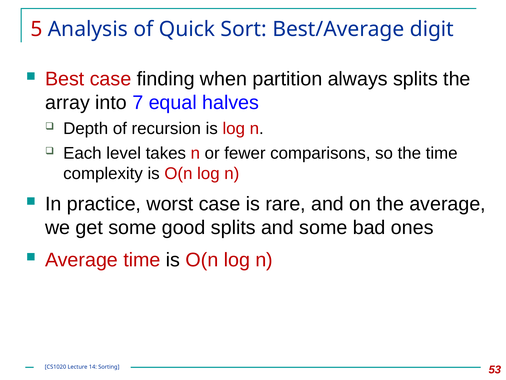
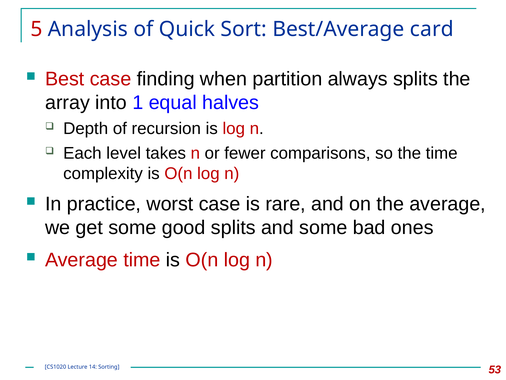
digit: digit -> card (432, 29)
7: 7 -> 1 (138, 103)
